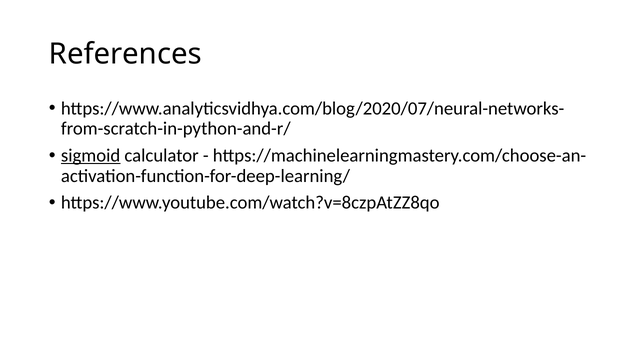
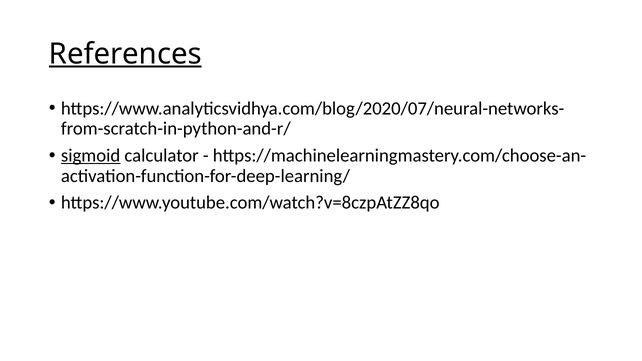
References underline: none -> present (125, 54)
